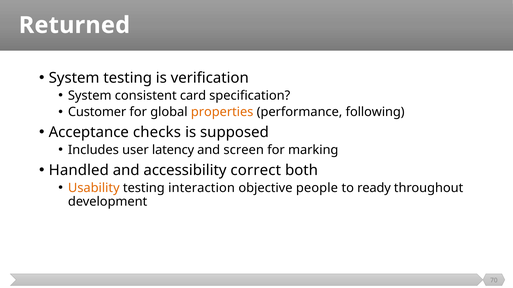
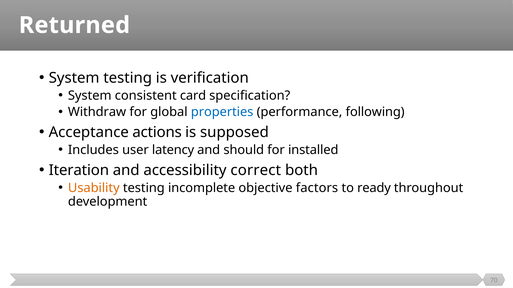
Customer: Customer -> Withdraw (97, 112)
properties colour: orange -> blue (222, 112)
checks: checks -> actions (157, 133)
screen: screen -> should (244, 150)
marking: marking -> installed (313, 150)
Handled: Handled -> Iteration (79, 171)
interaction: interaction -> incomplete (202, 188)
people: people -> factors (317, 188)
